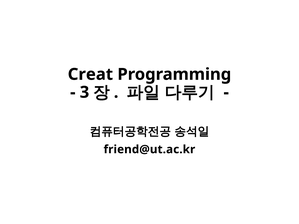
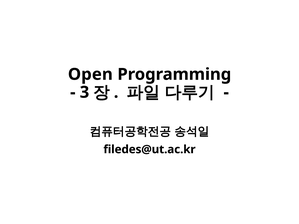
Creat: Creat -> Open (90, 74)
friend@ut.ac.kr: friend@ut.ac.kr -> filedes@ut.ac.kr (150, 150)
